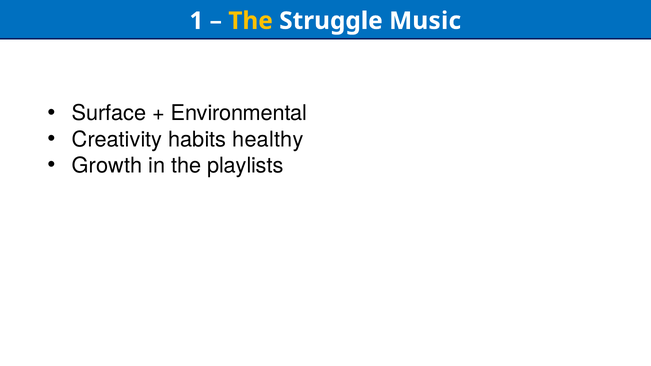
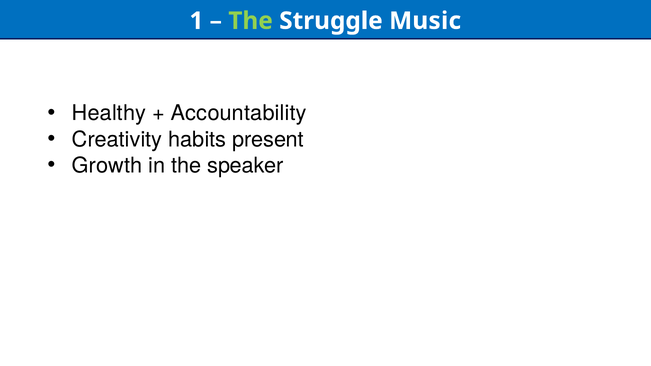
The colour: yellow -> light green (251, 21)
Surface: Surface -> Healthy (109, 113)
Environmental: Environmental -> Accountability (239, 113)
healthy: healthy -> present (268, 139)
playlists: playlists -> speaker (245, 165)
